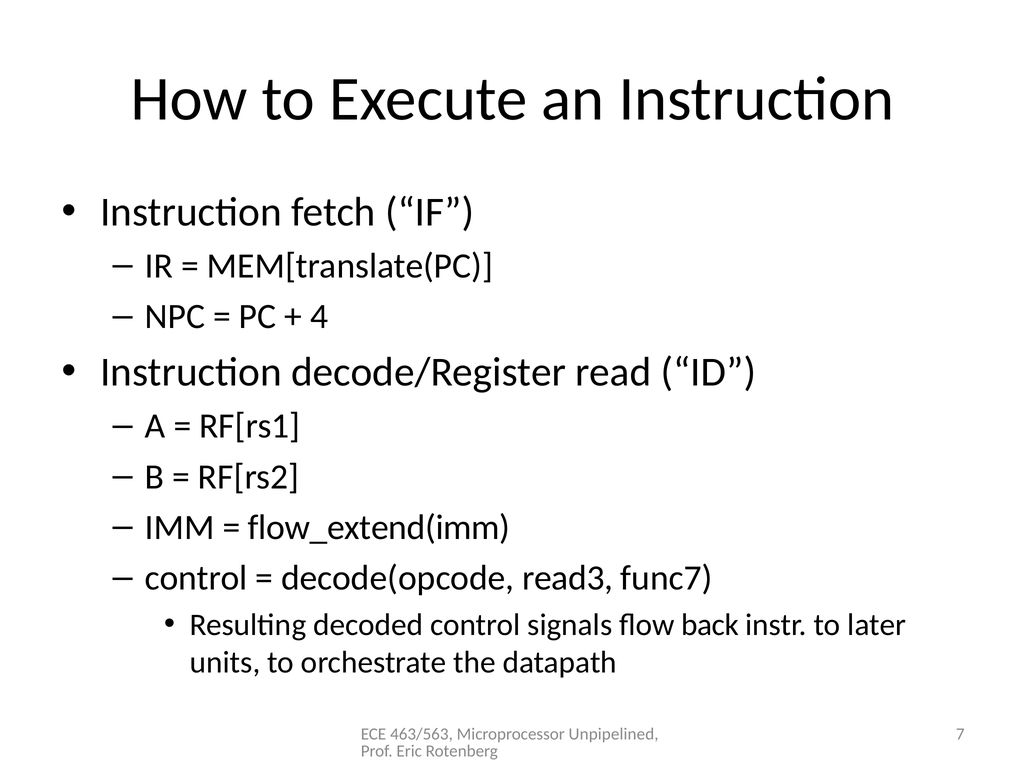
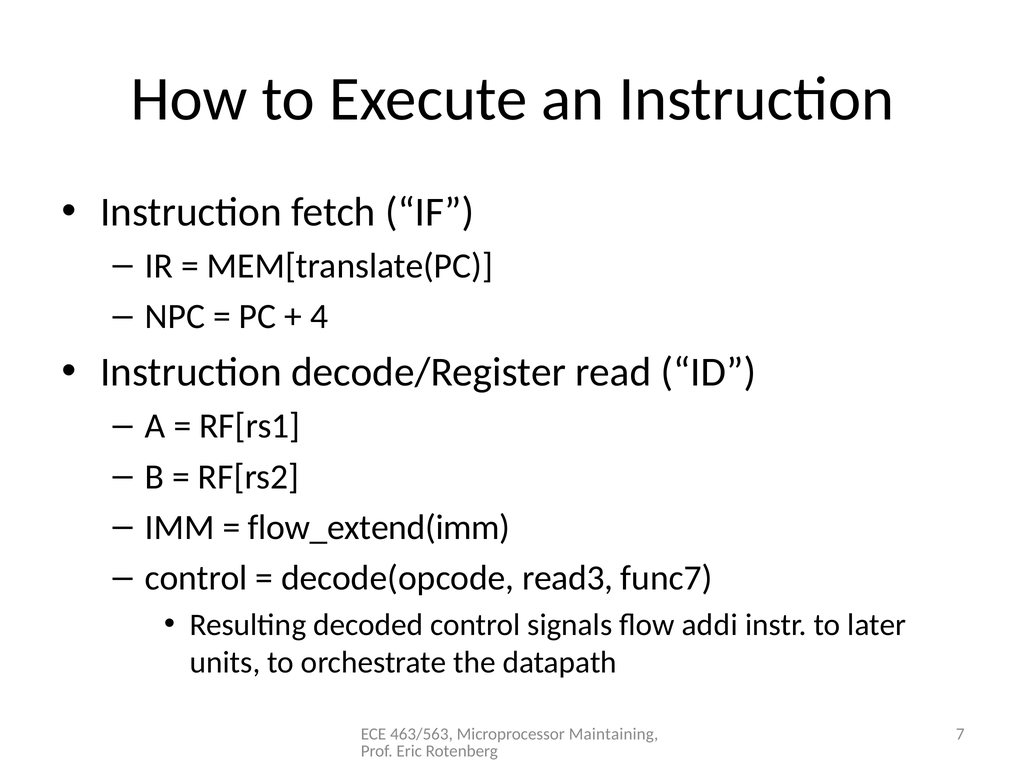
back: back -> addi (710, 625)
Unpipelined: Unpipelined -> Maintaining (614, 735)
